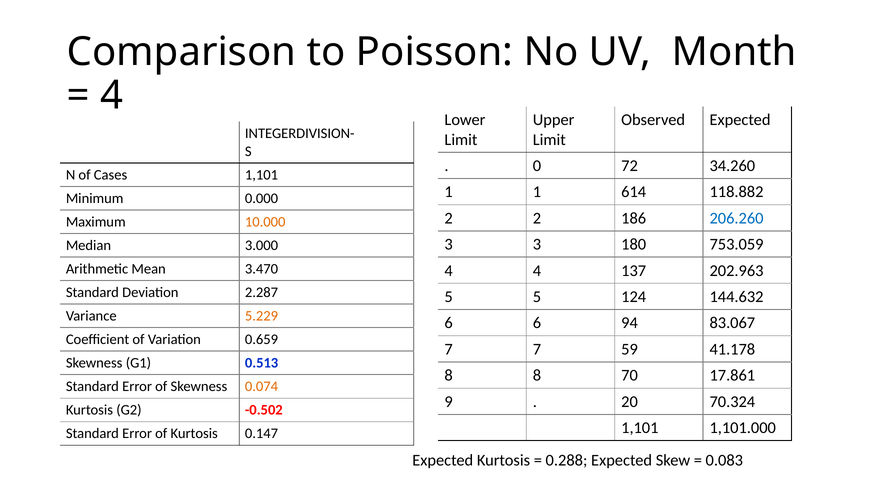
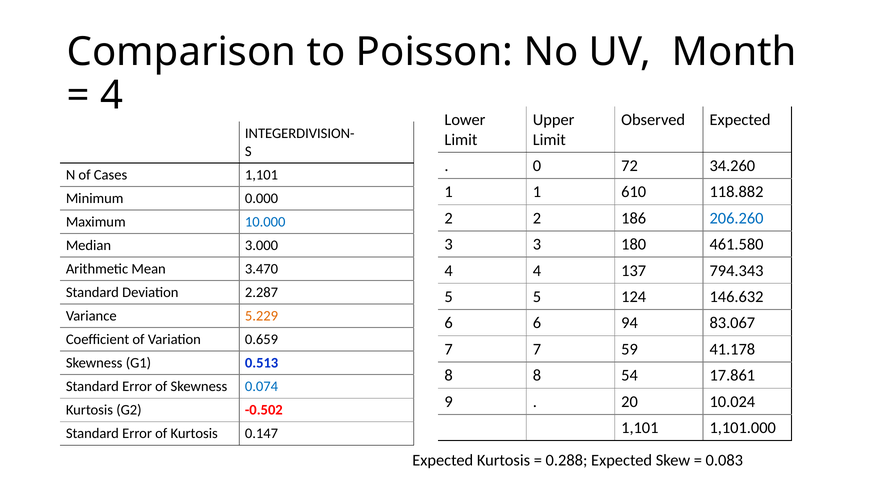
614: 614 -> 610 (634, 192)
10.000 colour: orange -> blue (265, 222)
753.059: 753.059 -> 461.580 (737, 244)
202.963: 202.963 -> 794.343 (737, 270)
144.632: 144.632 -> 146.632 (737, 297)
70: 70 -> 54 (630, 375)
0.074 colour: orange -> blue (262, 386)
70.324: 70.324 -> 10.024 (732, 401)
